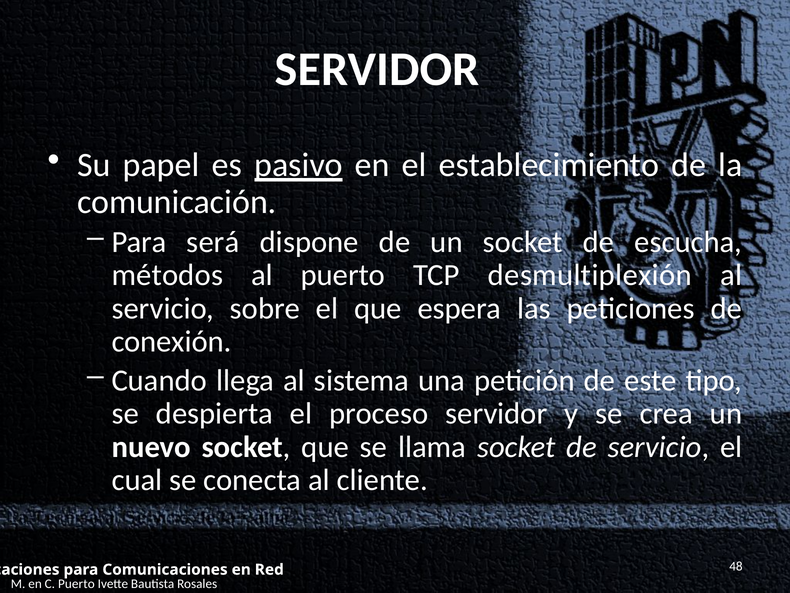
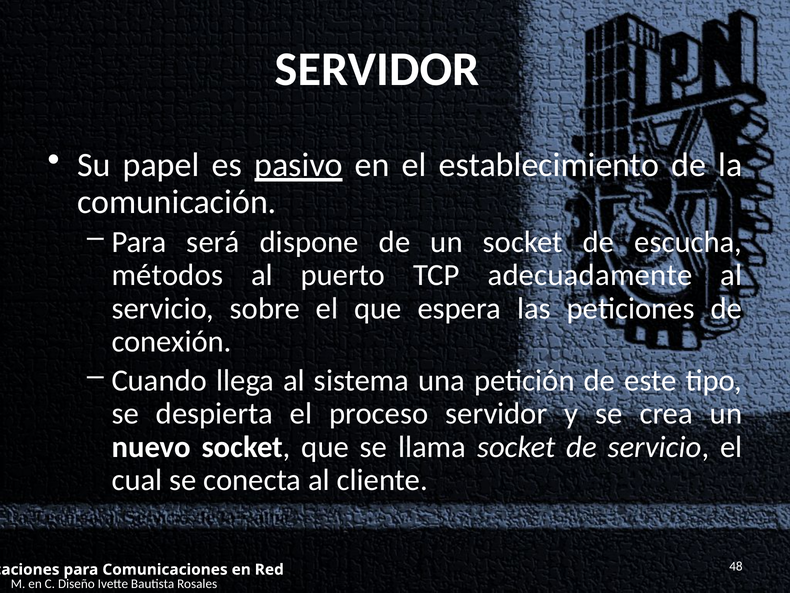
desmultiplexión: desmultiplexión -> adecuadamente (590, 275)
C Puerto: Puerto -> Diseño (76, 584)
